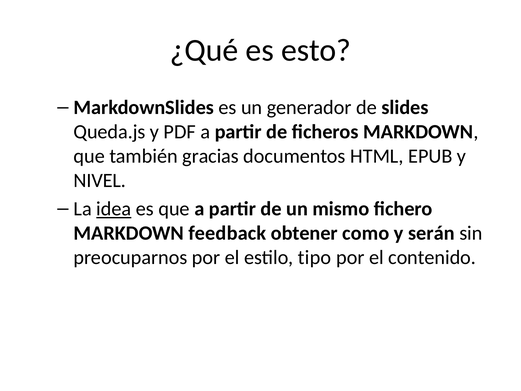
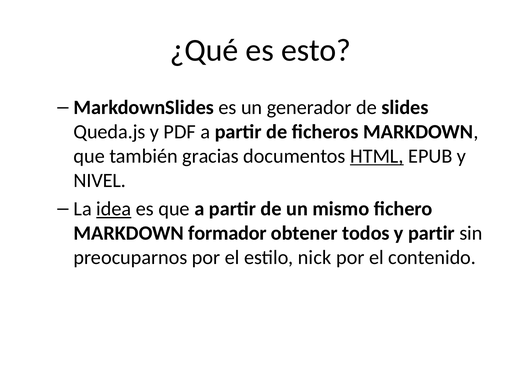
HTML underline: none -> present (377, 156)
feedback: feedback -> formador (227, 233)
como: como -> todos (366, 233)
y serán: serán -> partir (431, 233)
tipo: tipo -> nick (315, 257)
